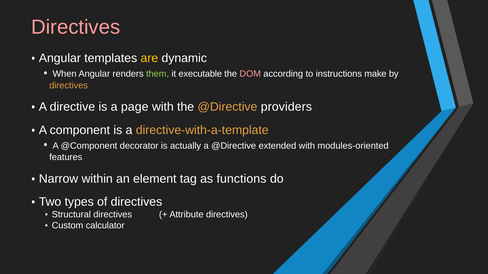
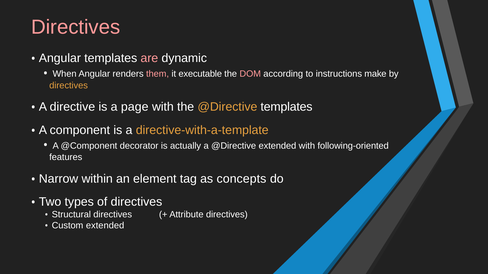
are colour: yellow -> pink (149, 58)
them colour: light green -> pink (158, 74)
@Directive providers: providers -> templates (287, 107)
modules-oriented: modules-oriented -> following-oriented (353, 146)
functions: functions -> concepts (241, 179)
Custom calculator: calculator -> extended (105, 226)
